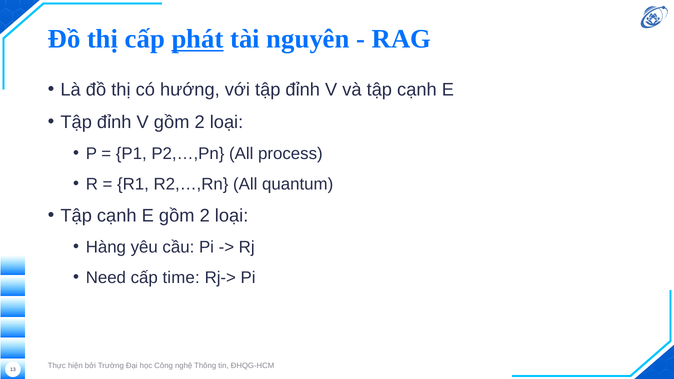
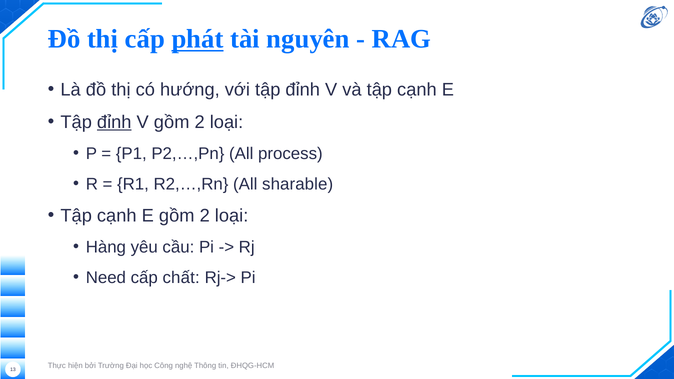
đỉnh underline: none -> present (114, 122)
quantum: quantum -> sharable (298, 184)
time: time -> chất (181, 278)
